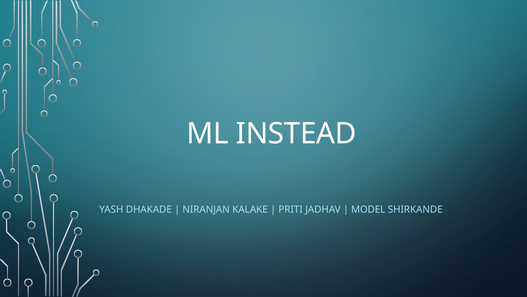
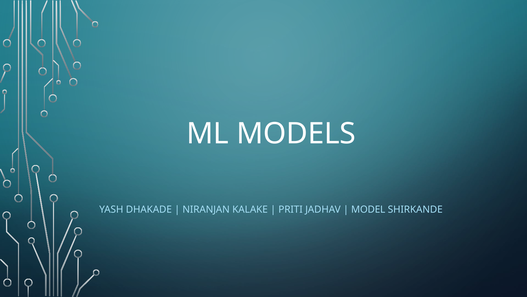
INSTEAD: INSTEAD -> MODELS (296, 134)
